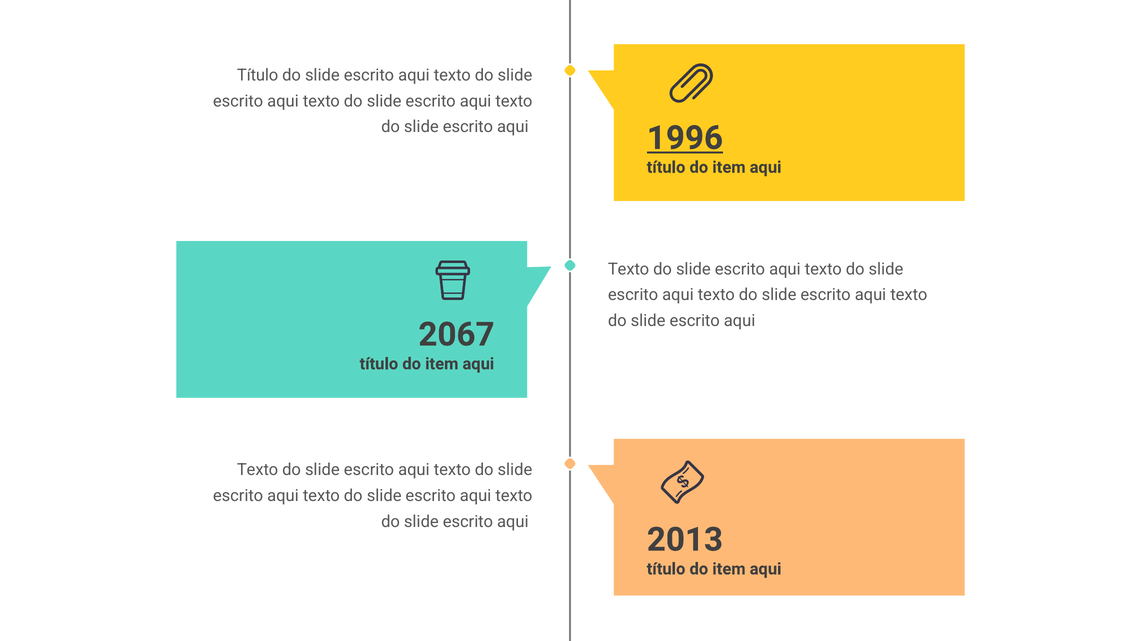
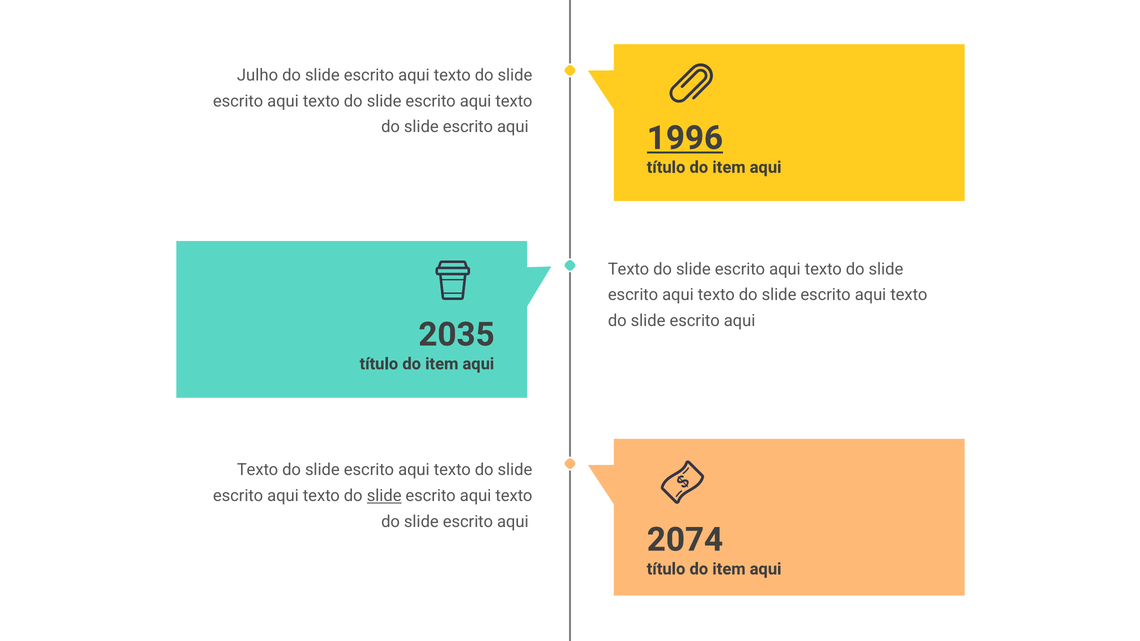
Título: Título -> Julho (258, 75)
2067: 2067 -> 2035 (456, 335)
slide underline: none -> present (384, 496)
2013: 2013 -> 2074 (685, 540)
